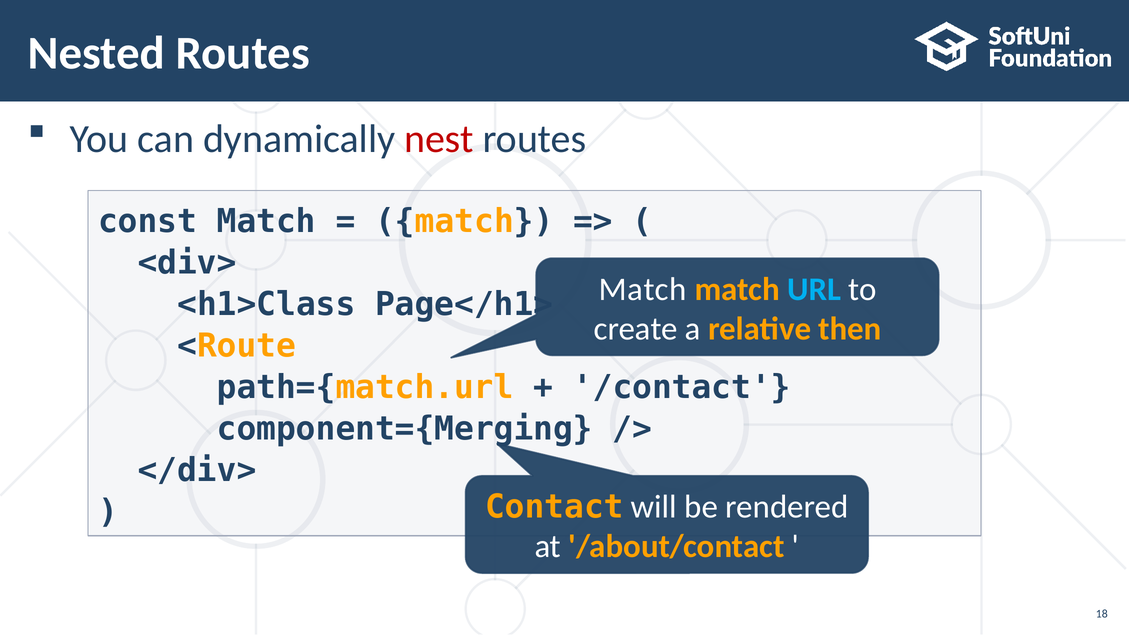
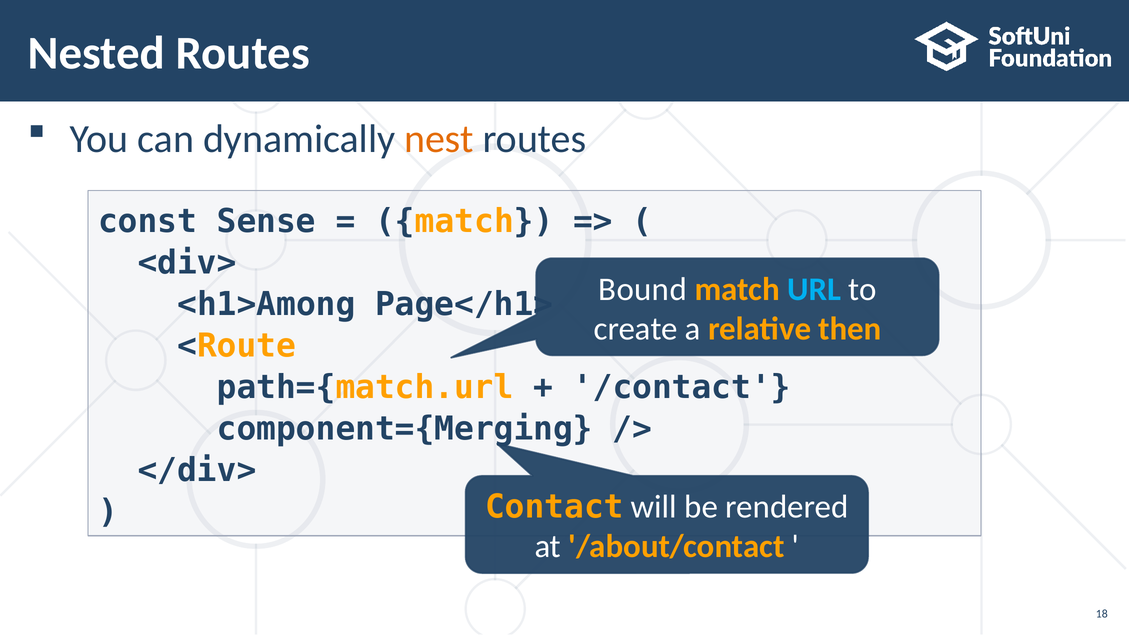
nest colour: red -> orange (439, 139)
const Match: Match -> Sense (266, 221)
Match: Match -> Bound (643, 289)
<h1>Class: <h1>Class -> <h1>Among (266, 304)
